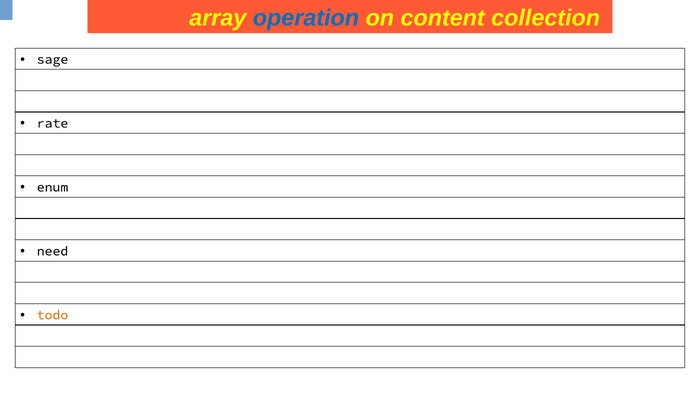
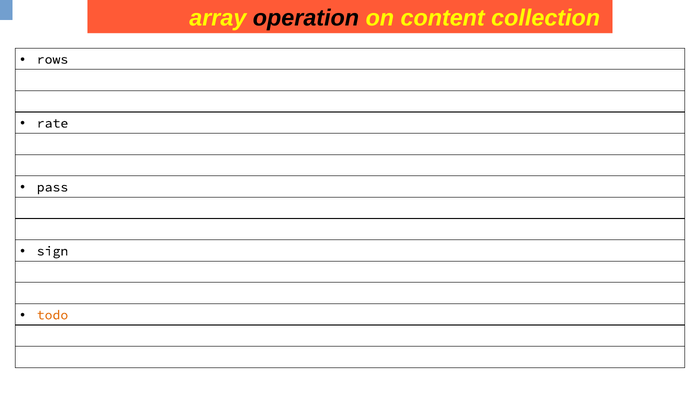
operation colour: blue -> black (306, 18)
sage: sage -> rows (52, 59)
enum: enum -> pass (52, 187)
need: need -> sign (52, 251)
